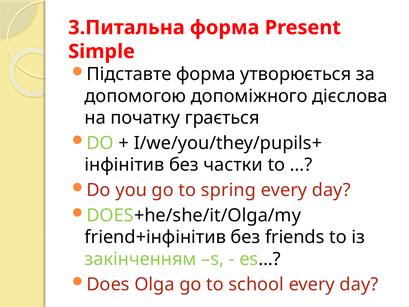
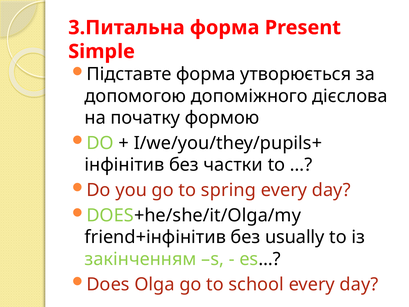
грається: грається -> формою (222, 118)
friends: friends -> usually (295, 237)
